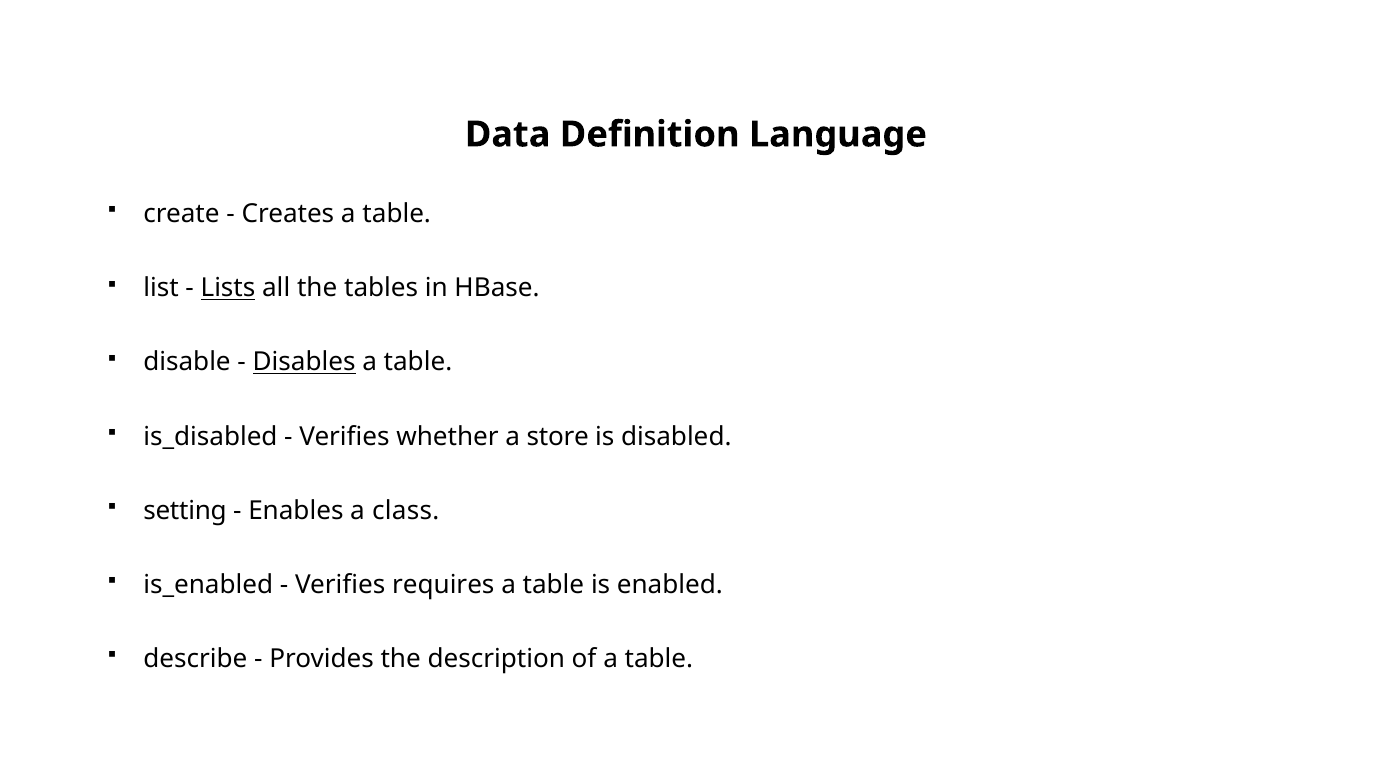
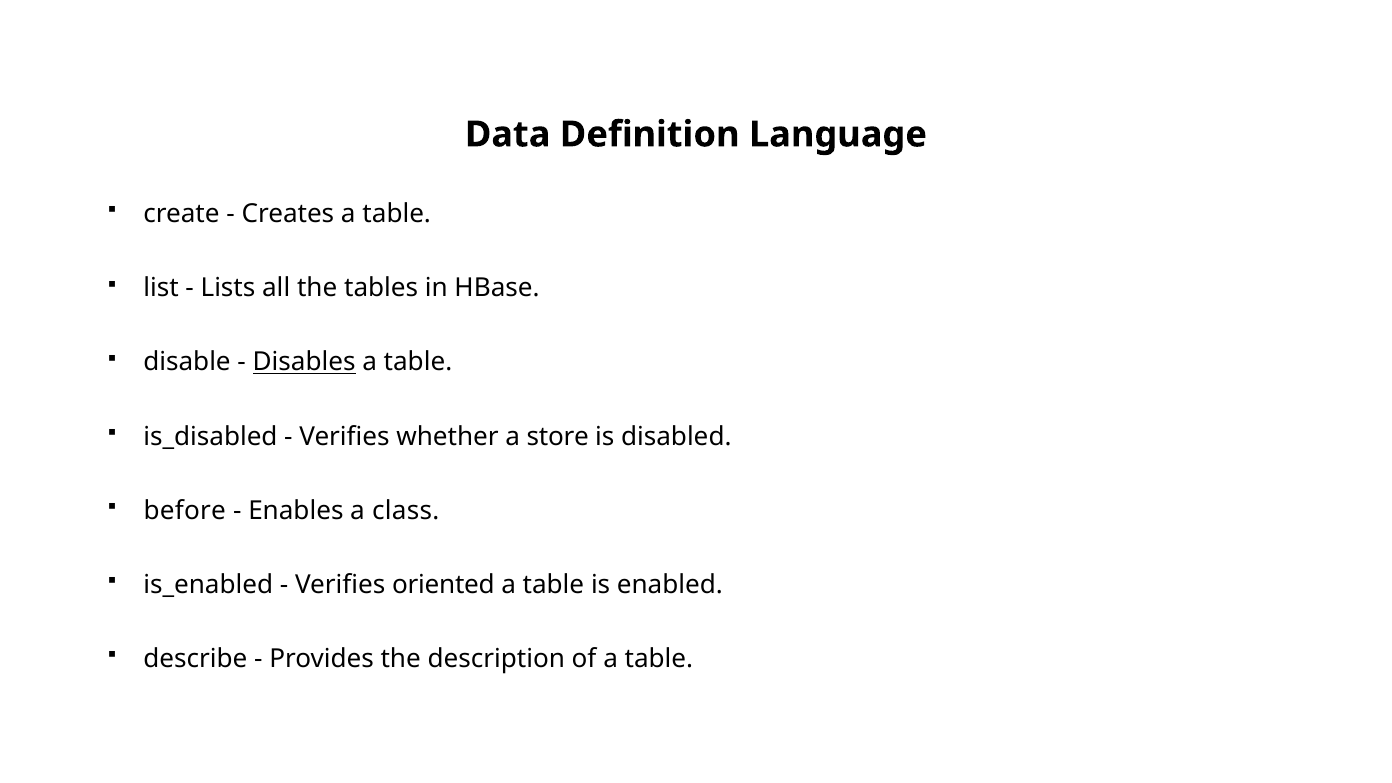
Lists underline: present -> none (228, 288)
setting: setting -> before (185, 511)
requires: requires -> oriented (443, 585)
